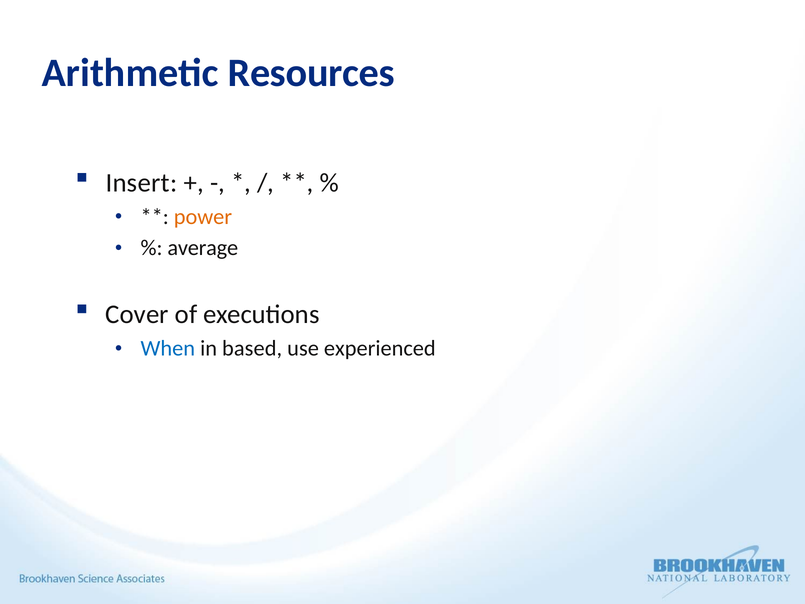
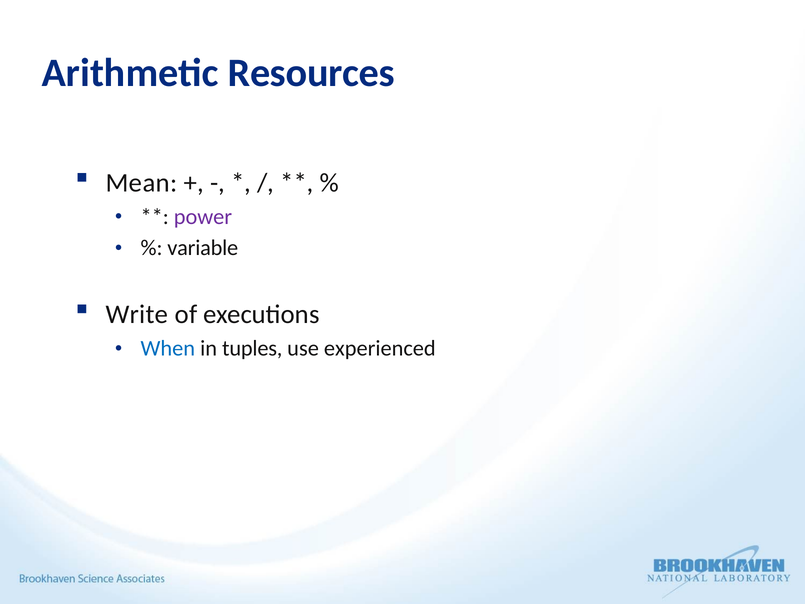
Insert: Insert -> Mean (141, 183)
power colour: orange -> purple (203, 217)
average: average -> variable (203, 248)
Cover: Cover -> Write (137, 315)
based: based -> tuples (252, 348)
